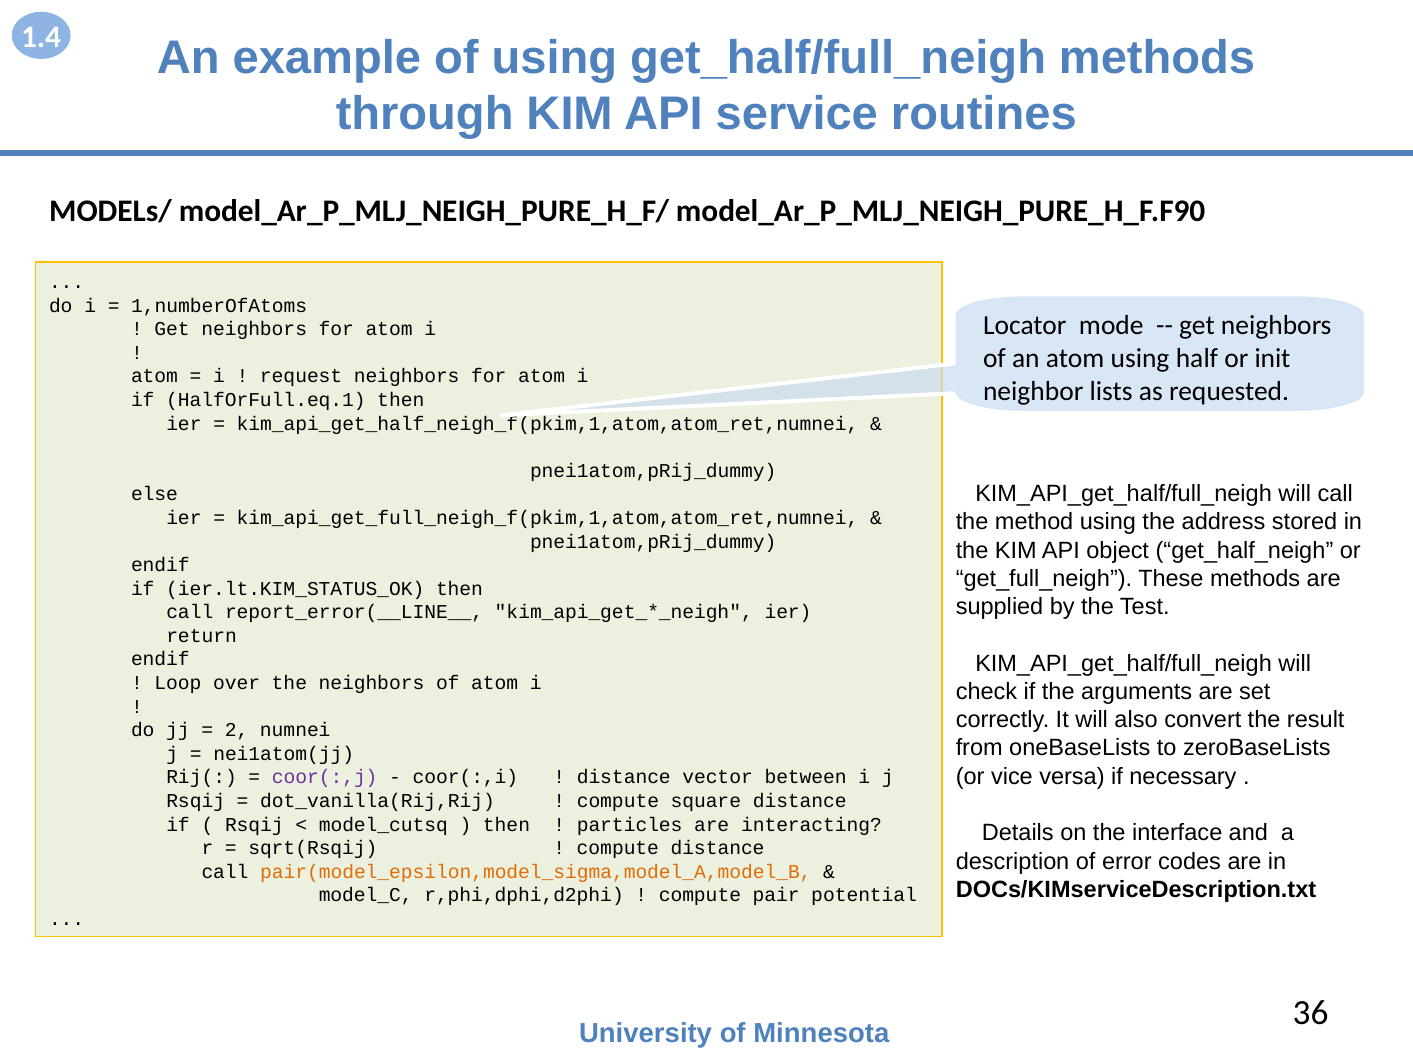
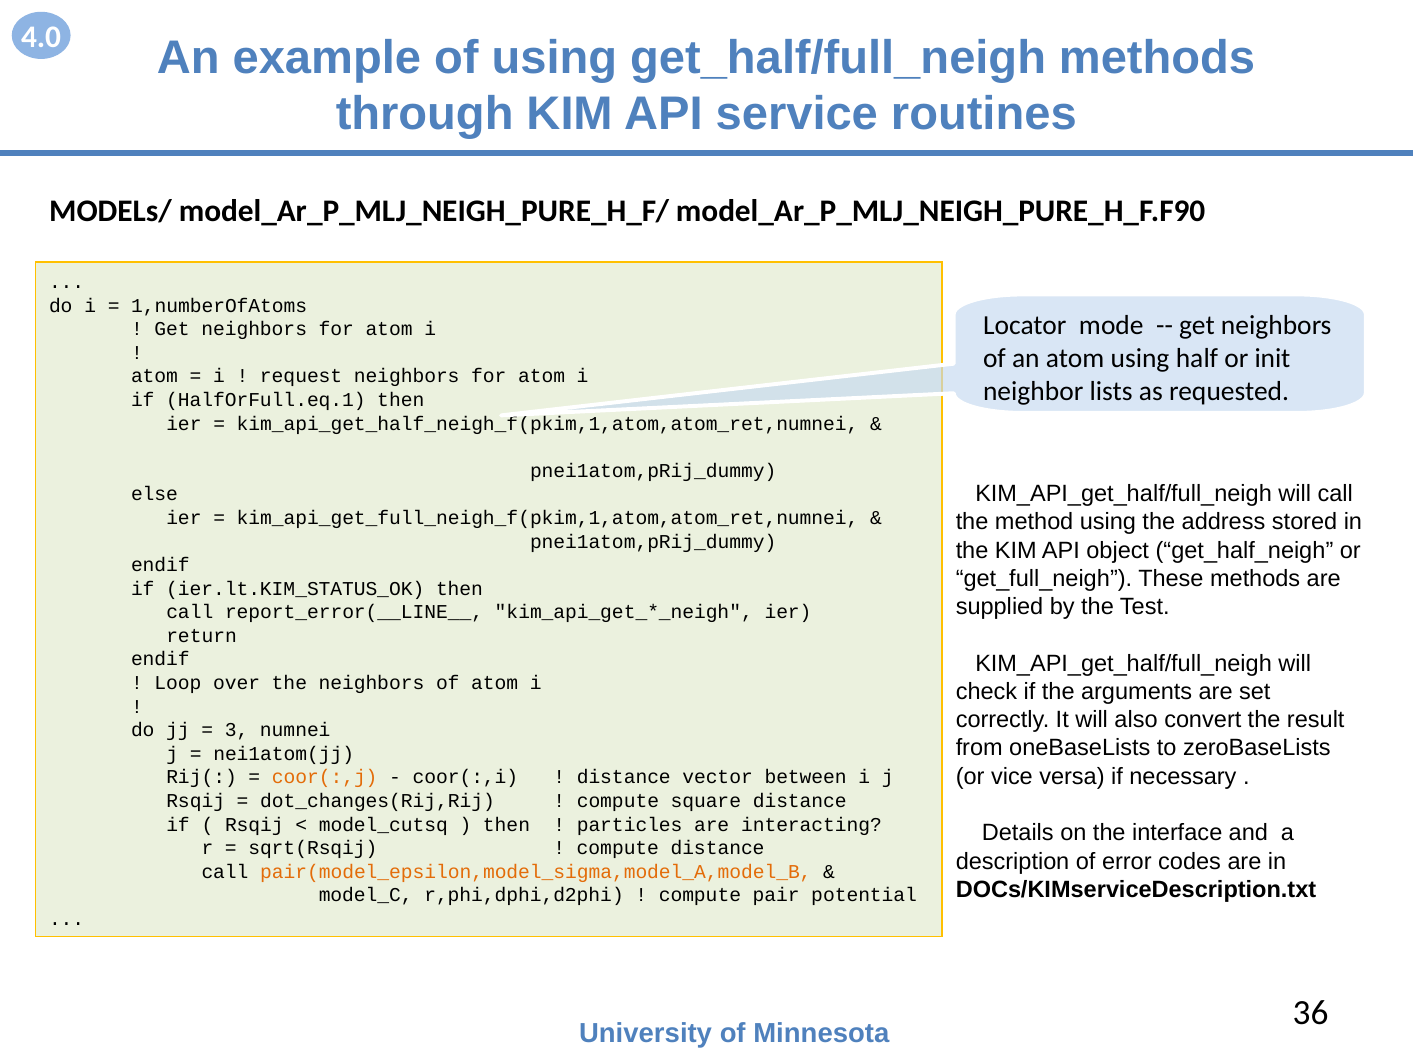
1.4: 1.4 -> 4.0 (41, 37)
2: 2 -> 3 (237, 730)
coor(:,j colour: purple -> orange (325, 777)
dot_vanilla(Rij,Rij: dot_vanilla(Rij,Rij -> dot_changes(Rij,Rij (377, 801)
